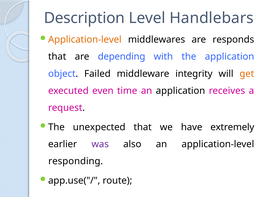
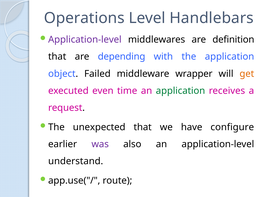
Description: Description -> Operations (84, 18)
Application-level colour: orange -> purple (85, 40)
responds: responds -> definition (233, 40)
integrity: integrity -> wrapper (194, 74)
application colour: black -> green (180, 91)
extremely: extremely -> configure (232, 127)
responding: responding -> understand (76, 161)
